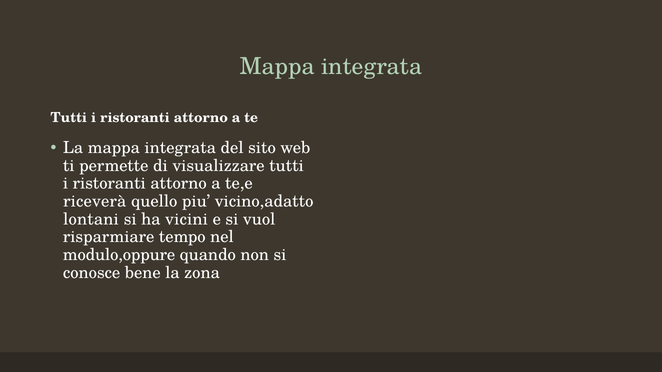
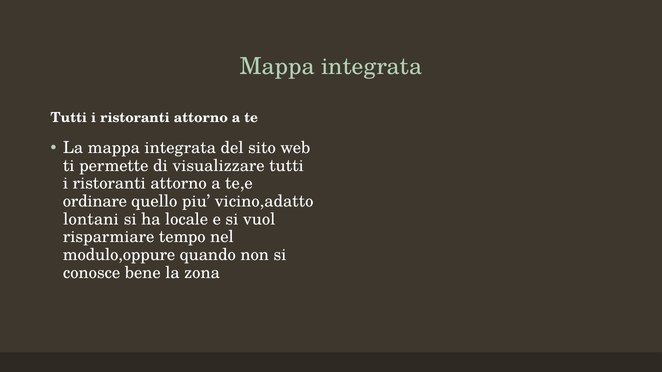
riceverà: riceverà -> ordinare (95, 201)
vicini: vicini -> locale (187, 219)
